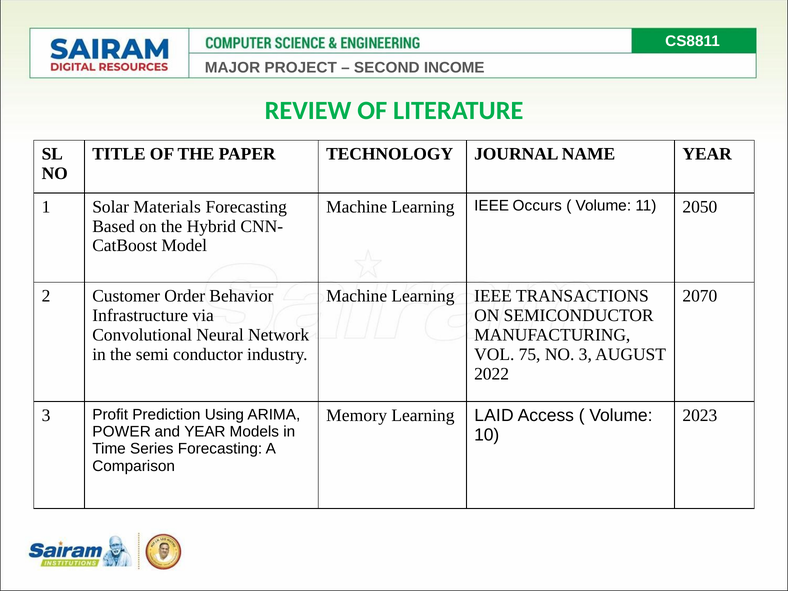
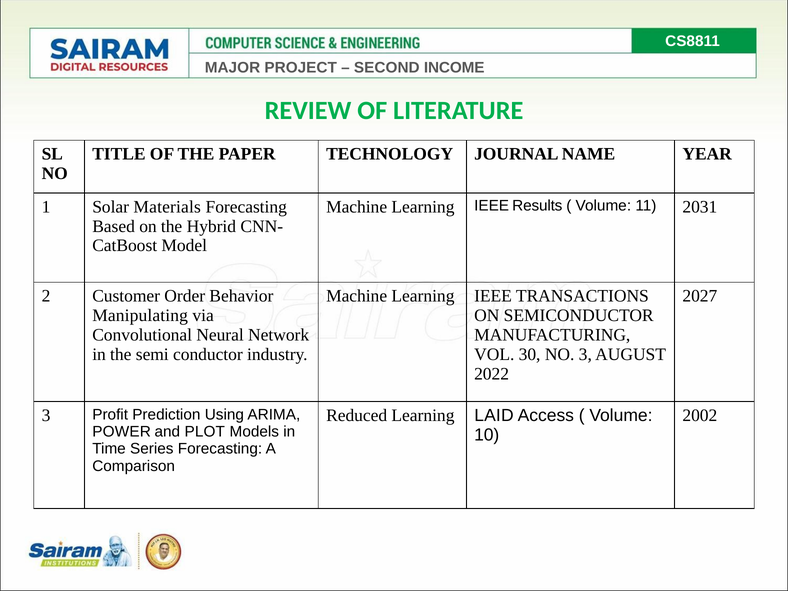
Occurs: Occurs -> Results (537, 206)
2050: 2050 -> 2031 (700, 207)
2070: 2070 -> 2027 (700, 296)
Infrastructure: Infrastructure -> Manipulating (140, 316)
75: 75 -> 30 (530, 354)
Memory: Memory -> Reduced (357, 415)
2023: 2023 -> 2002 (700, 415)
and YEAR: YEAR -> PLOT (205, 432)
